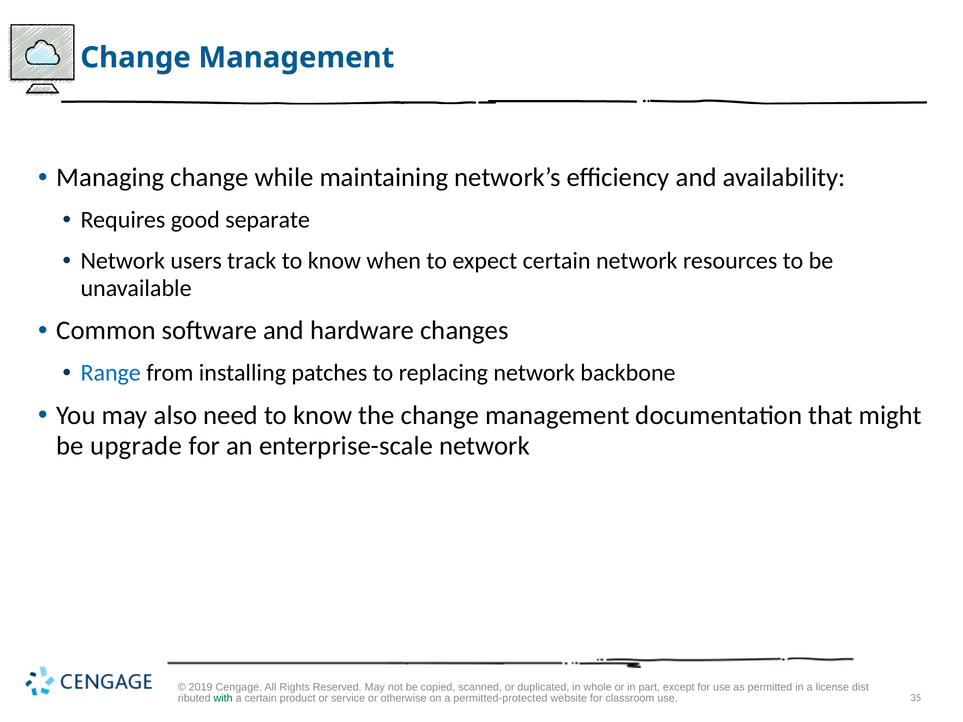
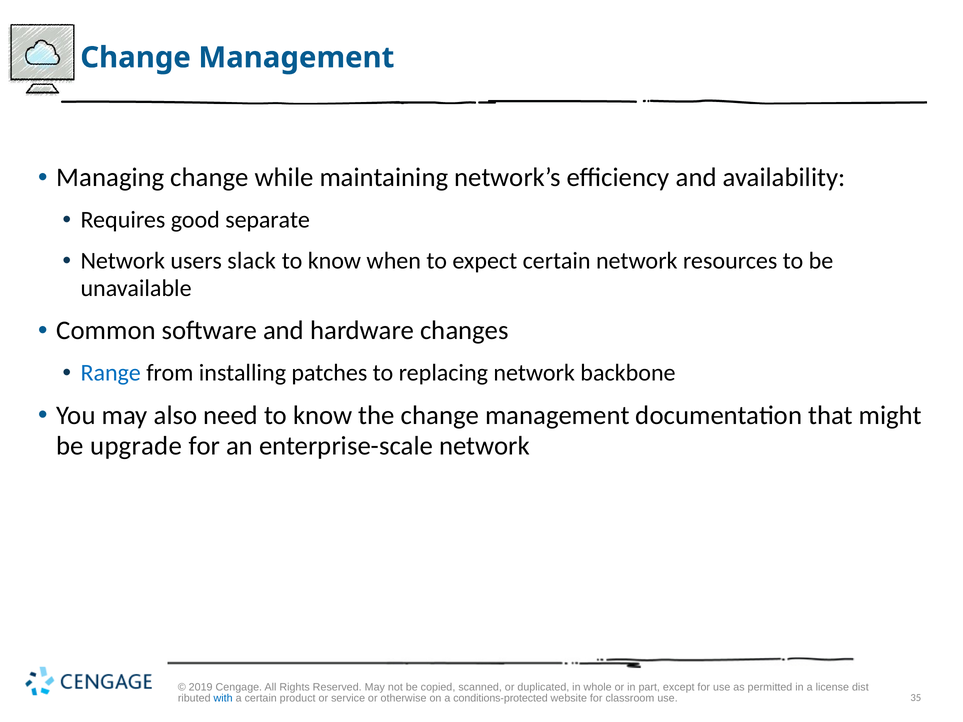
track: track -> slack (252, 261)
with colour: green -> blue (223, 698)
permitted-protected: permitted-protected -> conditions-protected (501, 698)
